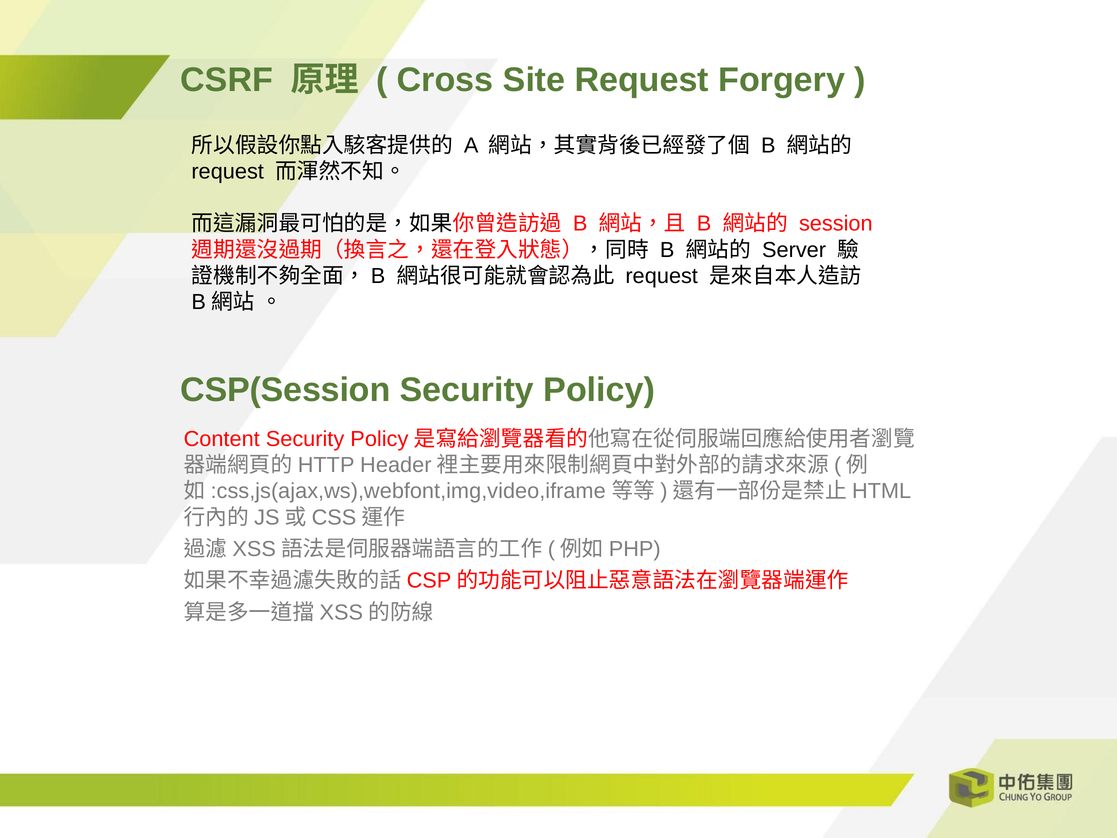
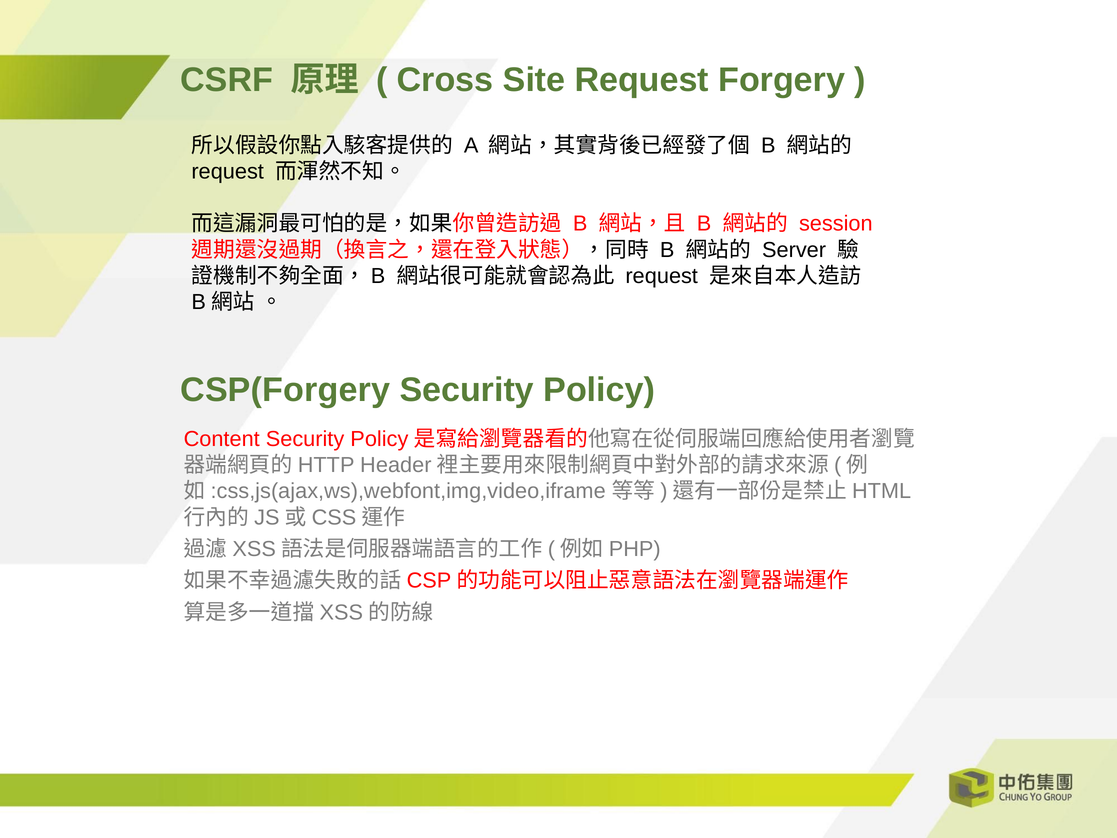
CSP(Session: CSP(Session -> CSP(Forgery (285, 390)
